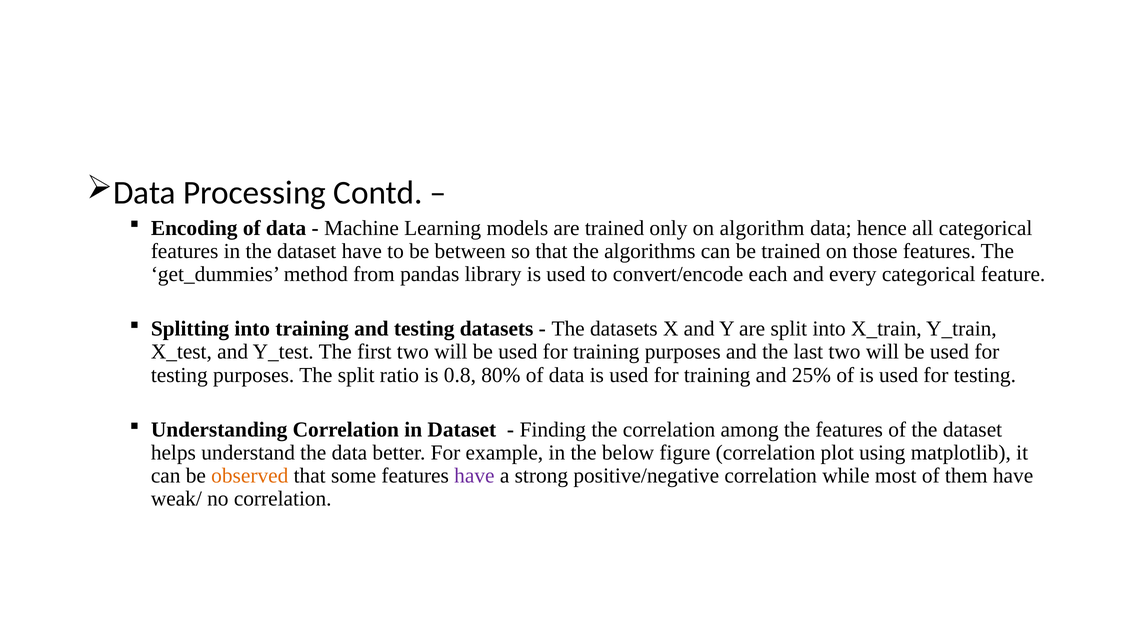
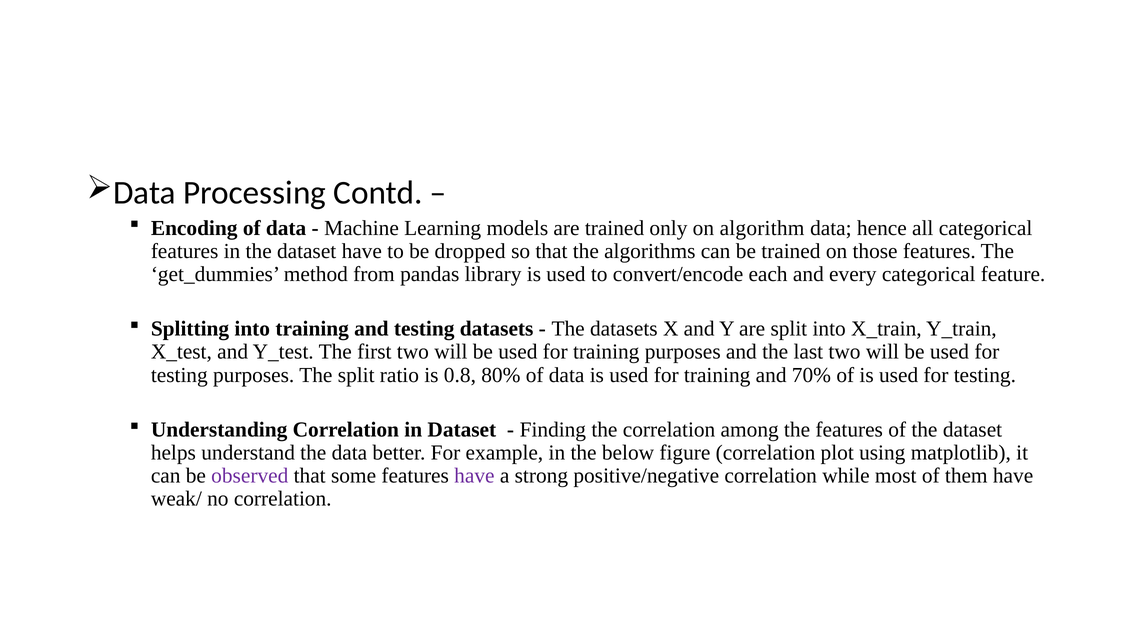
between: between -> dropped (470, 251)
25%: 25% -> 70% (811, 375)
observed colour: orange -> purple (250, 476)
